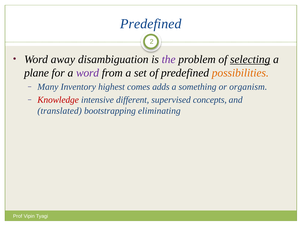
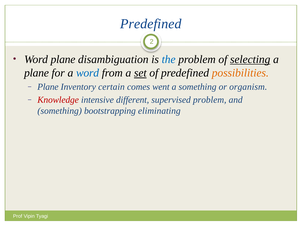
Word away: away -> plane (63, 60)
the colour: purple -> blue (169, 60)
word colour: purple -> blue (88, 73)
set underline: none -> present (140, 73)
Many: Many -> Plane (48, 87)
highest: highest -> certain (111, 87)
adds: adds -> went (161, 87)
supervised concepts: concepts -> problem (210, 100)
translated: translated -> something (60, 111)
